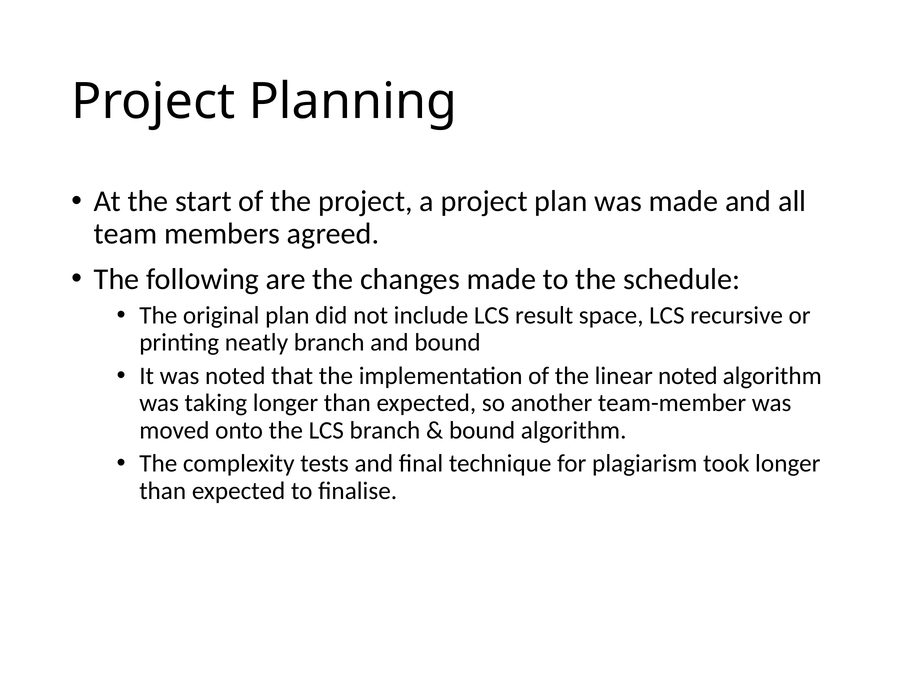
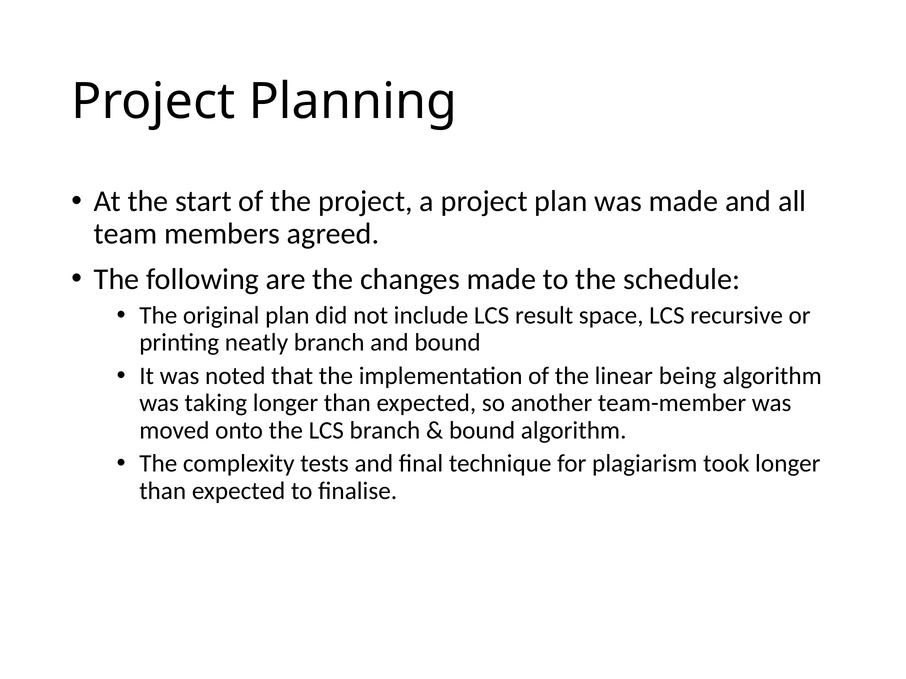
linear noted: noted -> being (688, 376)
